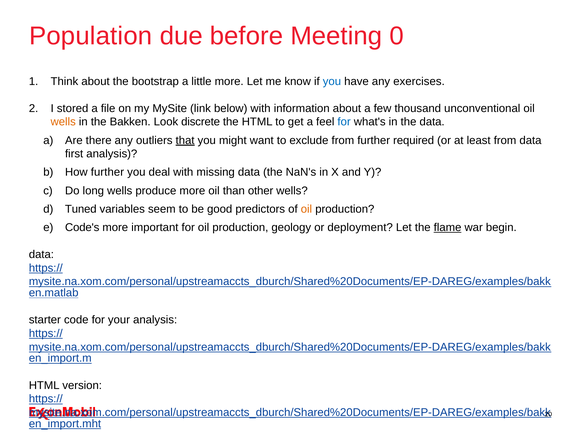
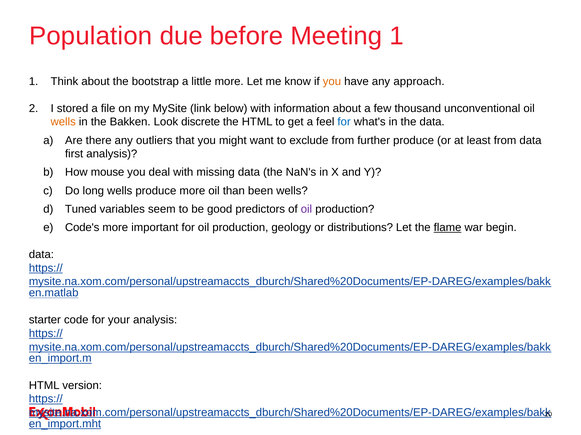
Meeting 0: 0 -> 1 (397, 36)
you colour: blue -> orange (332, 81)
exercises: exercises -> approach (419, 81)
that underline: present -> none (185, 141)
further required: required -> produce (414, 141)
How further: further -> mouse (108, 173)
other: other -> been (261, 191)
oil colour: orange -> purple (306, 209)
deployment: deployment -> distributions (360, 228)
